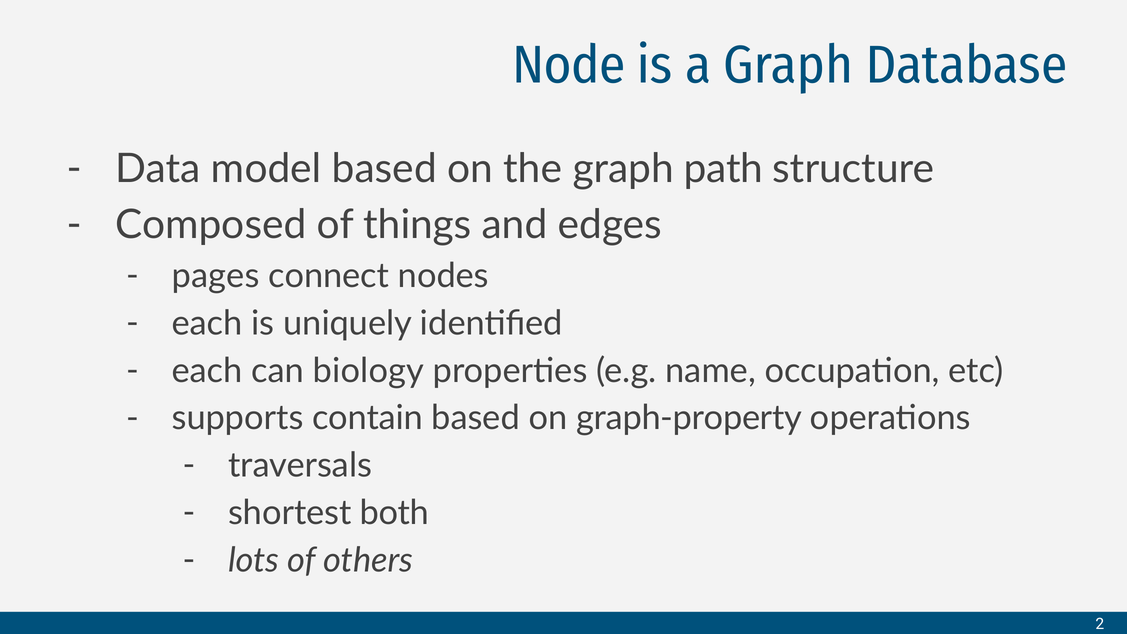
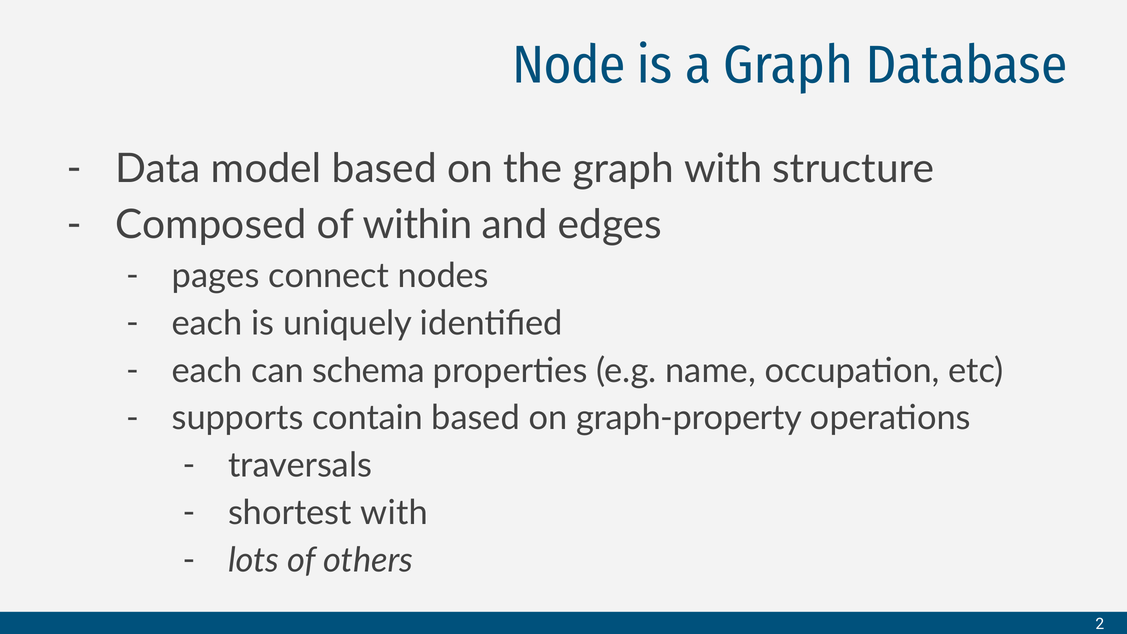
graph path: path -> with (723, 169)
things: things -> within (418, 225)
biology: biology -> schema (369, 371)
shortest both: both -> with (394, 513)
